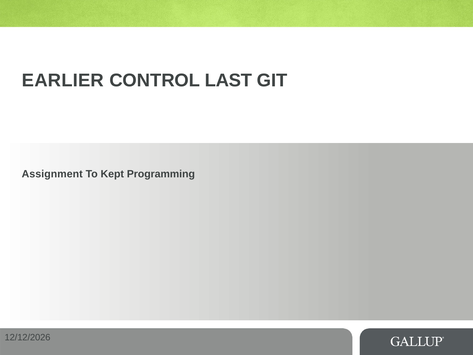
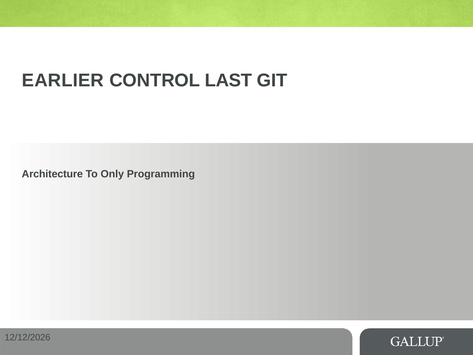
Assignment: Assignment -> Architecture (52, 174)
Kept: Kept -> Only (112, 174)
